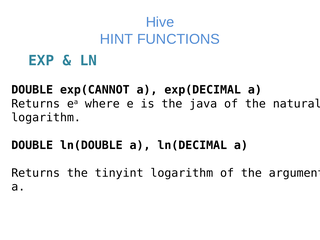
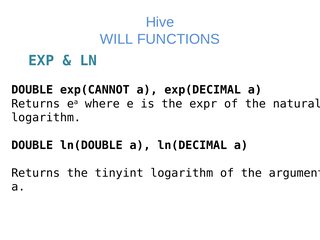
HINT: HINT -> WILL (116, 39)
java: java -> expr (203, 104)
